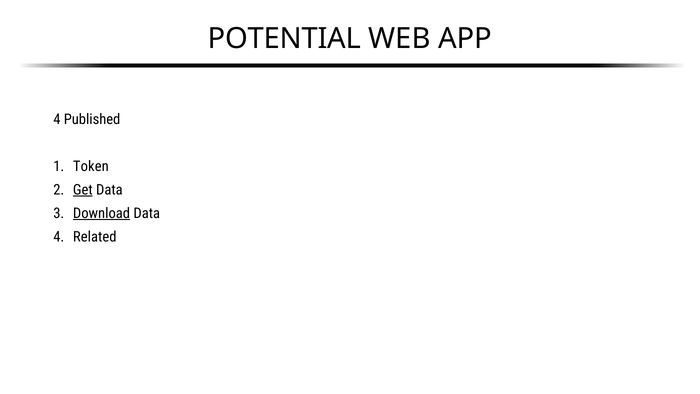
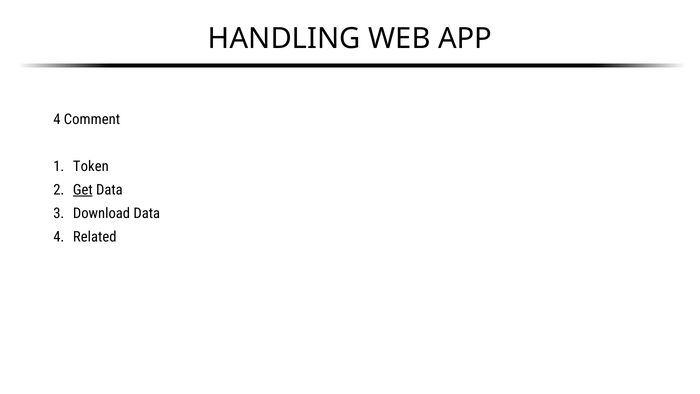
POTENTIAL: POTENTIAL -> HANDLING (284, 39)
Published: Published -> Comment (92, 119)
Download underline: present -> none (102, 213)
